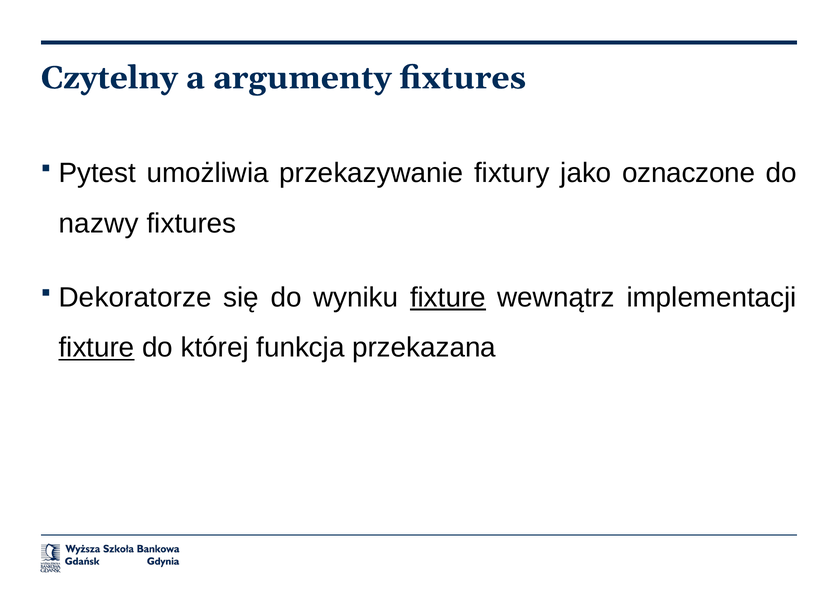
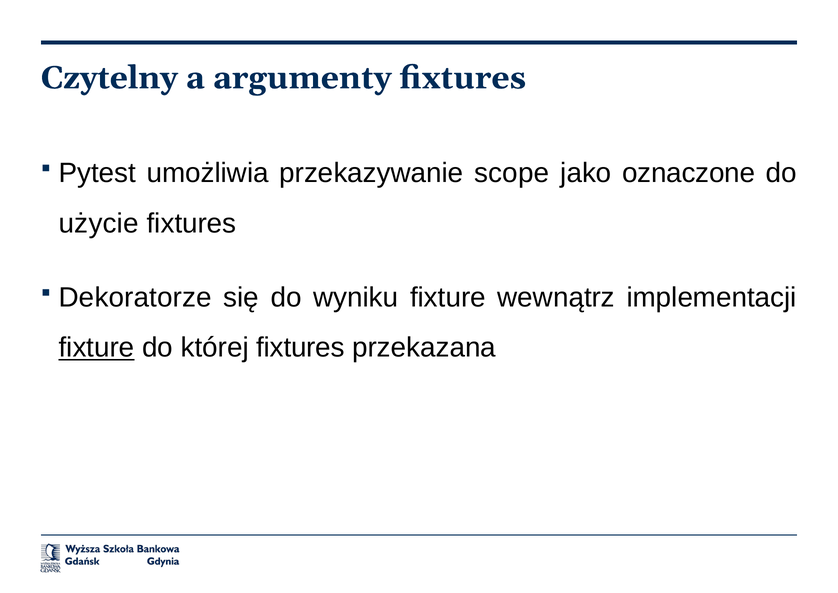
fixtury: fixtury -> scope (512, 173)
nazwy: nazwy -> użycie (99, 223)
fixture underline: present -> none (448, 297)
której funkcja: funkcja -> fixtures (301, 347)
